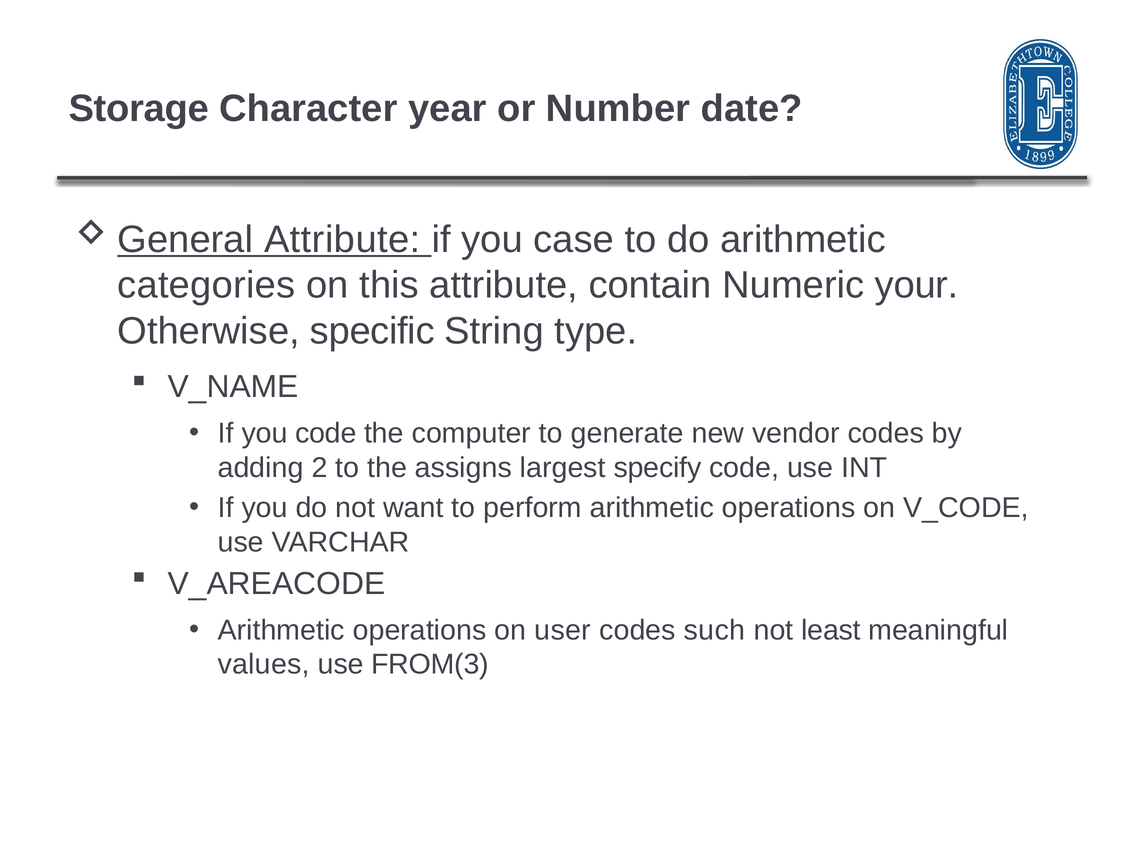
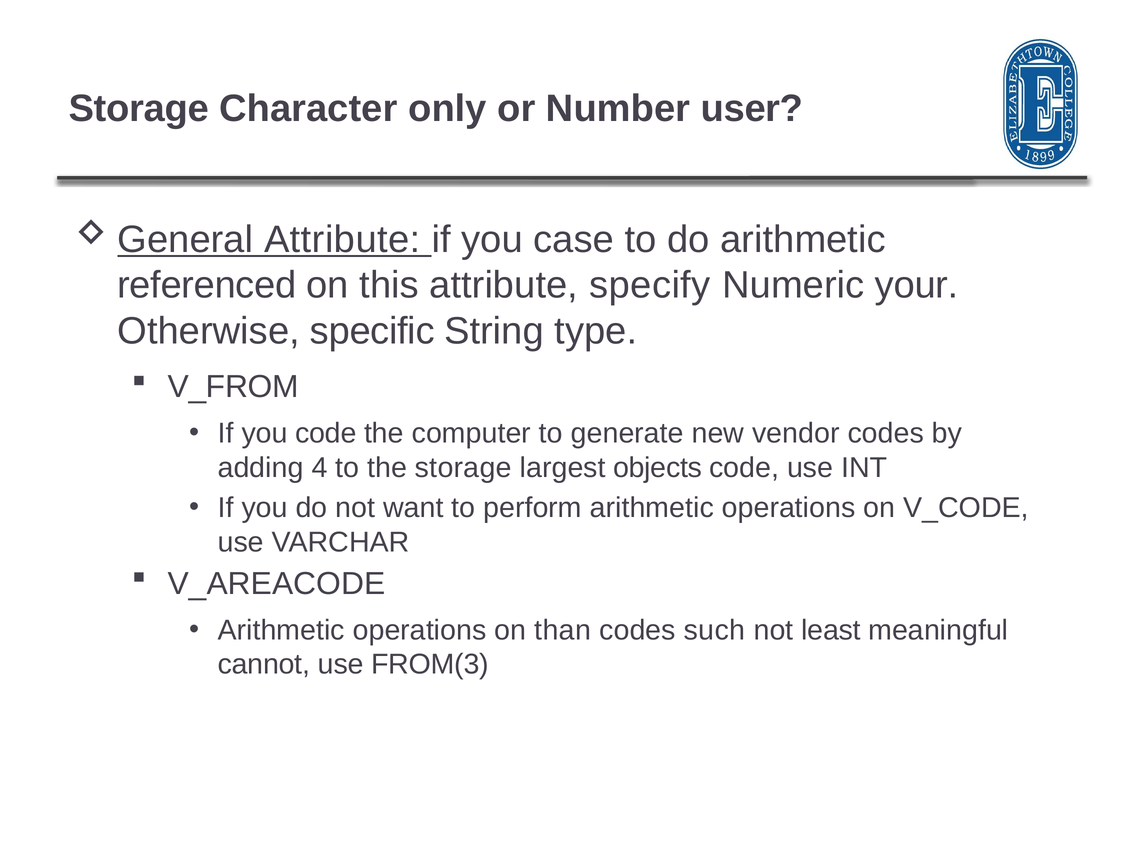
year: year -> only (447, 109)
date: date -> user (752, 109)
categories: categories -> referenced (207, 285)
contain: contain -> specify (650, 285)
V_NAME: V_NAME -> V_FROM (233, 387)
2: 2 -> 4 (320, 468)
the assigns: assigns -> storage (463, 468)
specify: specify -> objects (658, 468)
user: user -> than (563, 631)
values: values -> cannot (264, 665)
